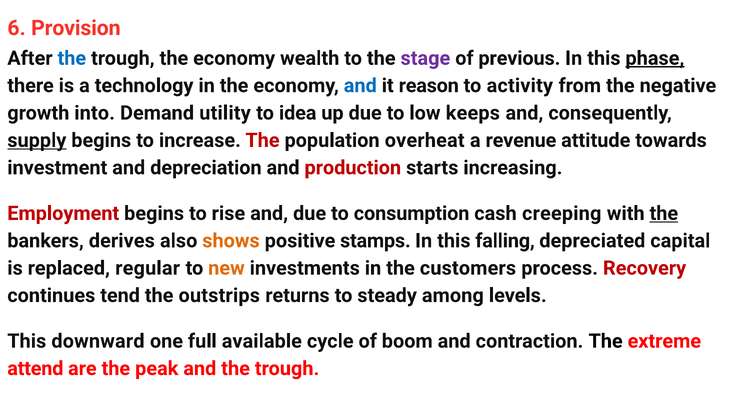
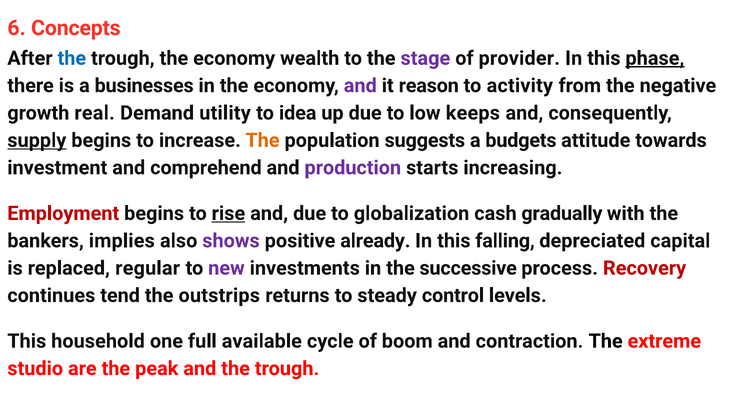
Provision: Provision -> Concepts (76, 28)
previous: previous -> provider (519, 58)
technology: technology -> businesses (144, 86)
and colour: blue -> purple (360, 86)
into: into -> real (95, 113)
The colour: red -> orange (262, 140)
overheat: overheat -> suggests (425, 140)
revenue: revenue -> budgets (521, 140)
depreciation: depreciation -> comprehend (206, 168)
production colour: red -> purple (353, 168)
rise underline: none -> present (228, 214)
consumption: consumption -> globalization (412, 214)
creeping: creeping -> gradually (562, 214)
the underline: present -> none (664, 214)
derives: derives -> implies (122, 241)
shows colour: orange -> purple (231, 241)
stamps: stamps -> already (375, 241)
new colour: orange -> purple (226, 268)
customers: customers -> successive (468, 268)
among: among -> control (453, 296)
downward: downward -> household (98, 341)
attend: attend -> studio (35, 369)
